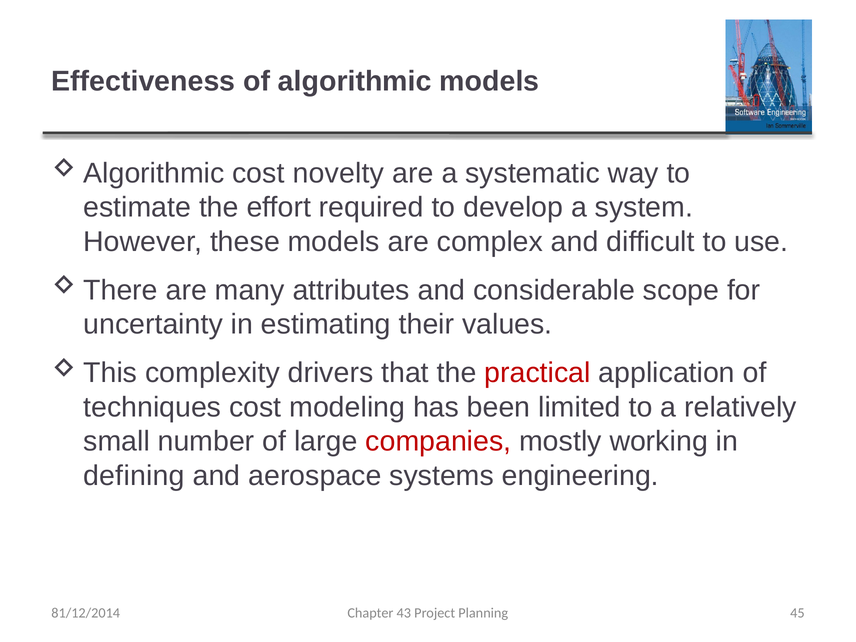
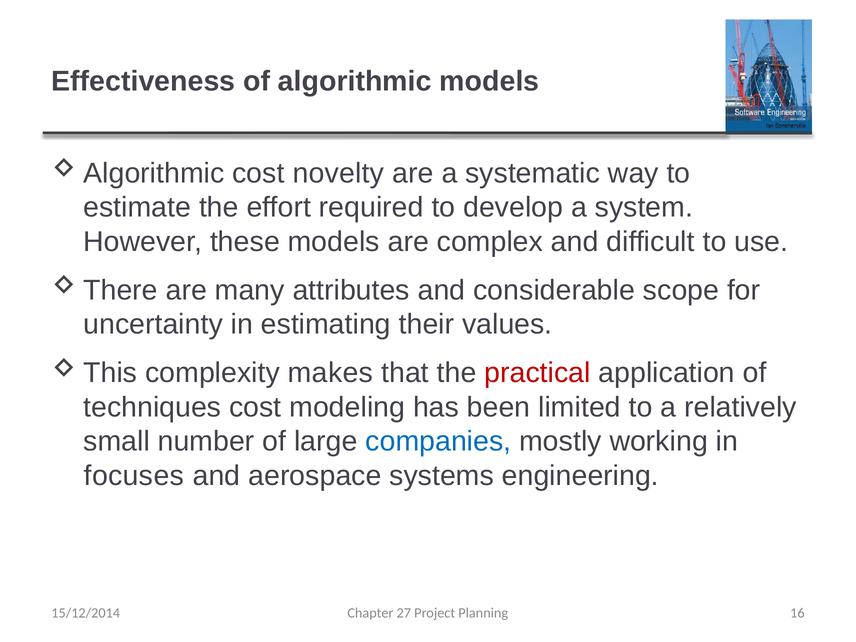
drivers: drivers -> makes (330, 373)
companies colour: red -> blue (438, 441)
defining: defining -> focuses (134, 476)
43: 43 -> 27 (404, 613)
45: 45 -> 16 (797, 613)
81/12/2014: 81/12/2014 -> 15/12/2014 (86, 613)
